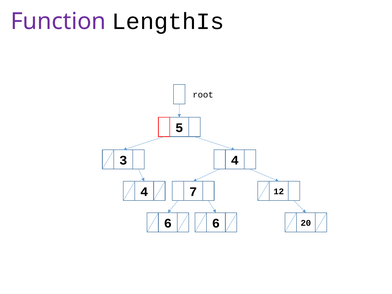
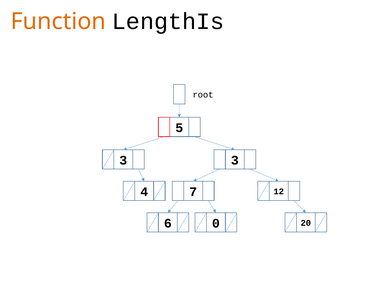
Function colour: purple -> orange (58, 21)
3 4: 4 -> 3 (235, 160)
6 6: 6 -> 0 (216, 223)
